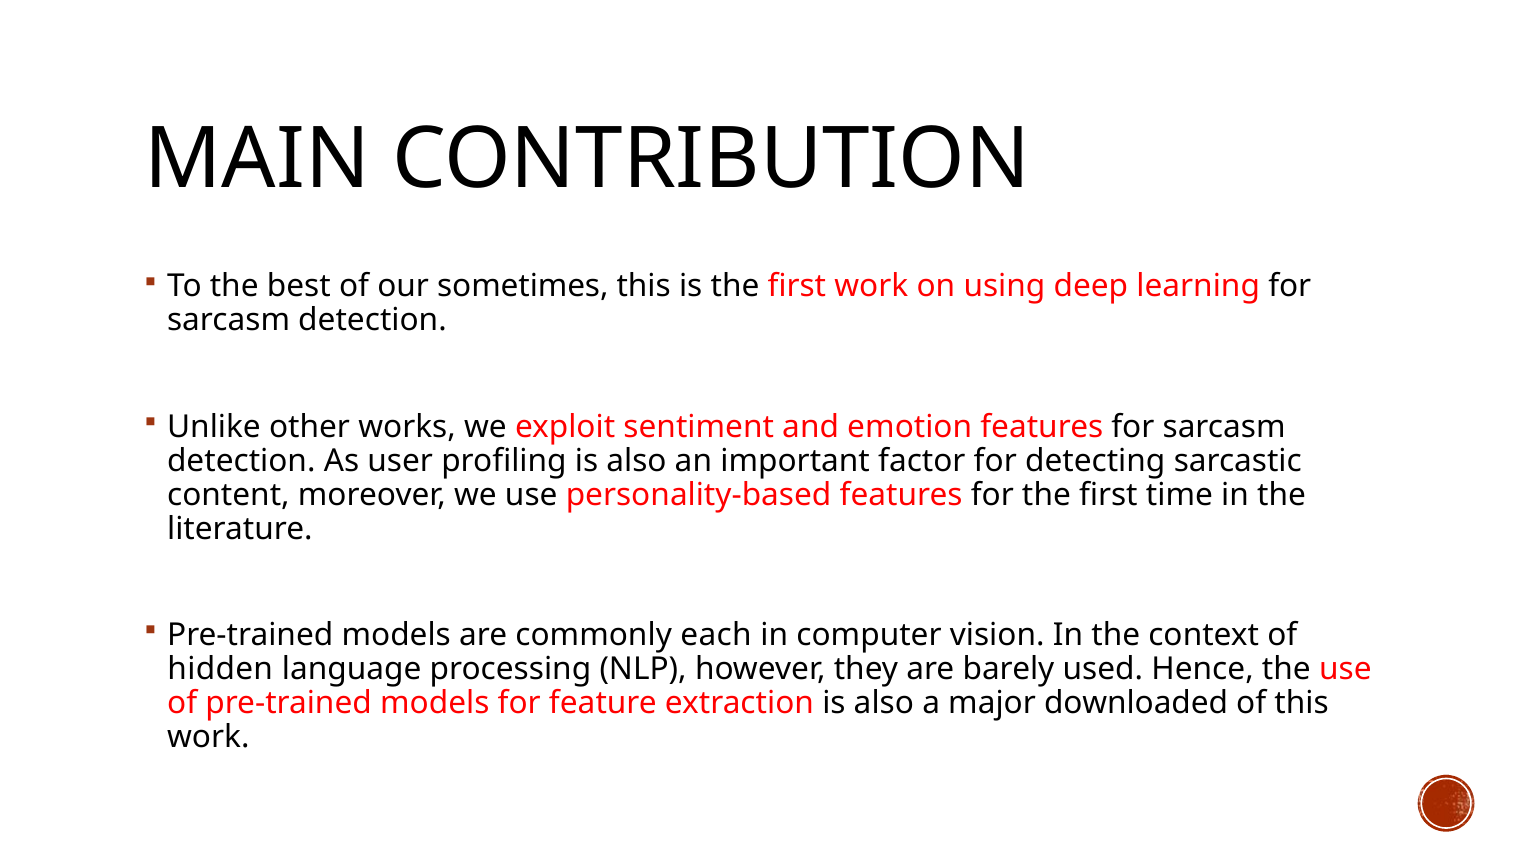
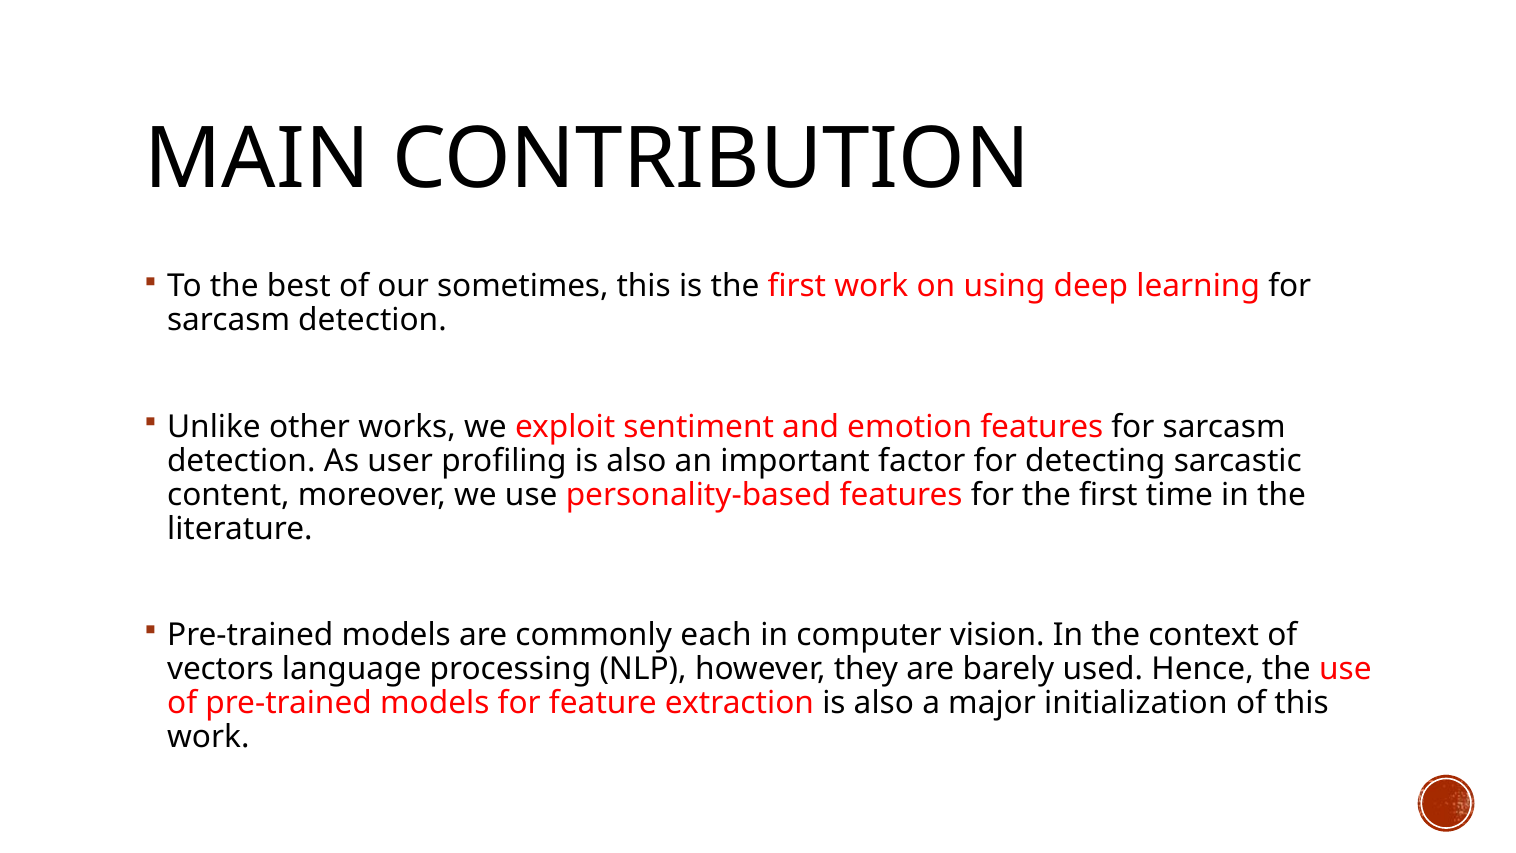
hidden: hidden -> vectors (220, 669)
downloaded: downloaded -> initialization (1136, 703)
